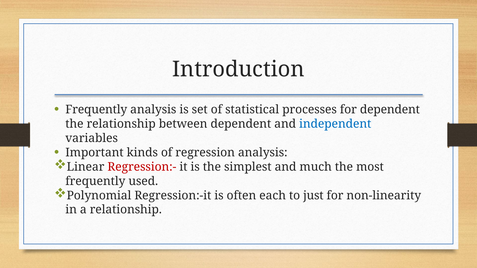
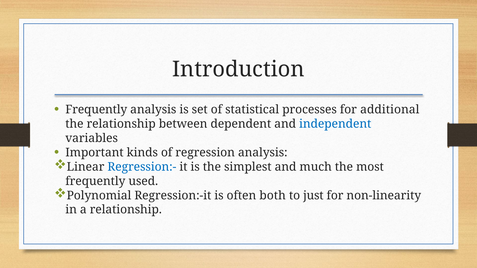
for dependent: dependent -> additional (390, 110)
Regression:- colour: red -> blue (142, 167)
each: each -> both (273, 196)
